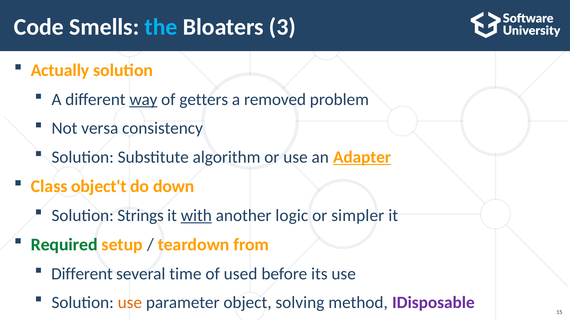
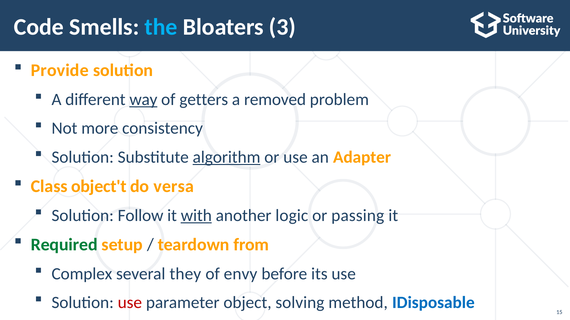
Actually: Actually -> Provide (60, 71)
versa: versa -> more (100, 129)
algorithm underline: none -> present (227, 157)
Adapter underline: present -> none (362, 157)
down: down -> versa (174, 187)
Strings: Strings -> Follow (141, 216)
simpler: simpler -> passing (358, 216)
Different: Different -> Complex (82, 274)
time: time -> they (185, 274)
used: used -> envy (241, 274)
use colour: orange -> red (130, 303)
IDisposable colour: purple -> blue (433, 303)
